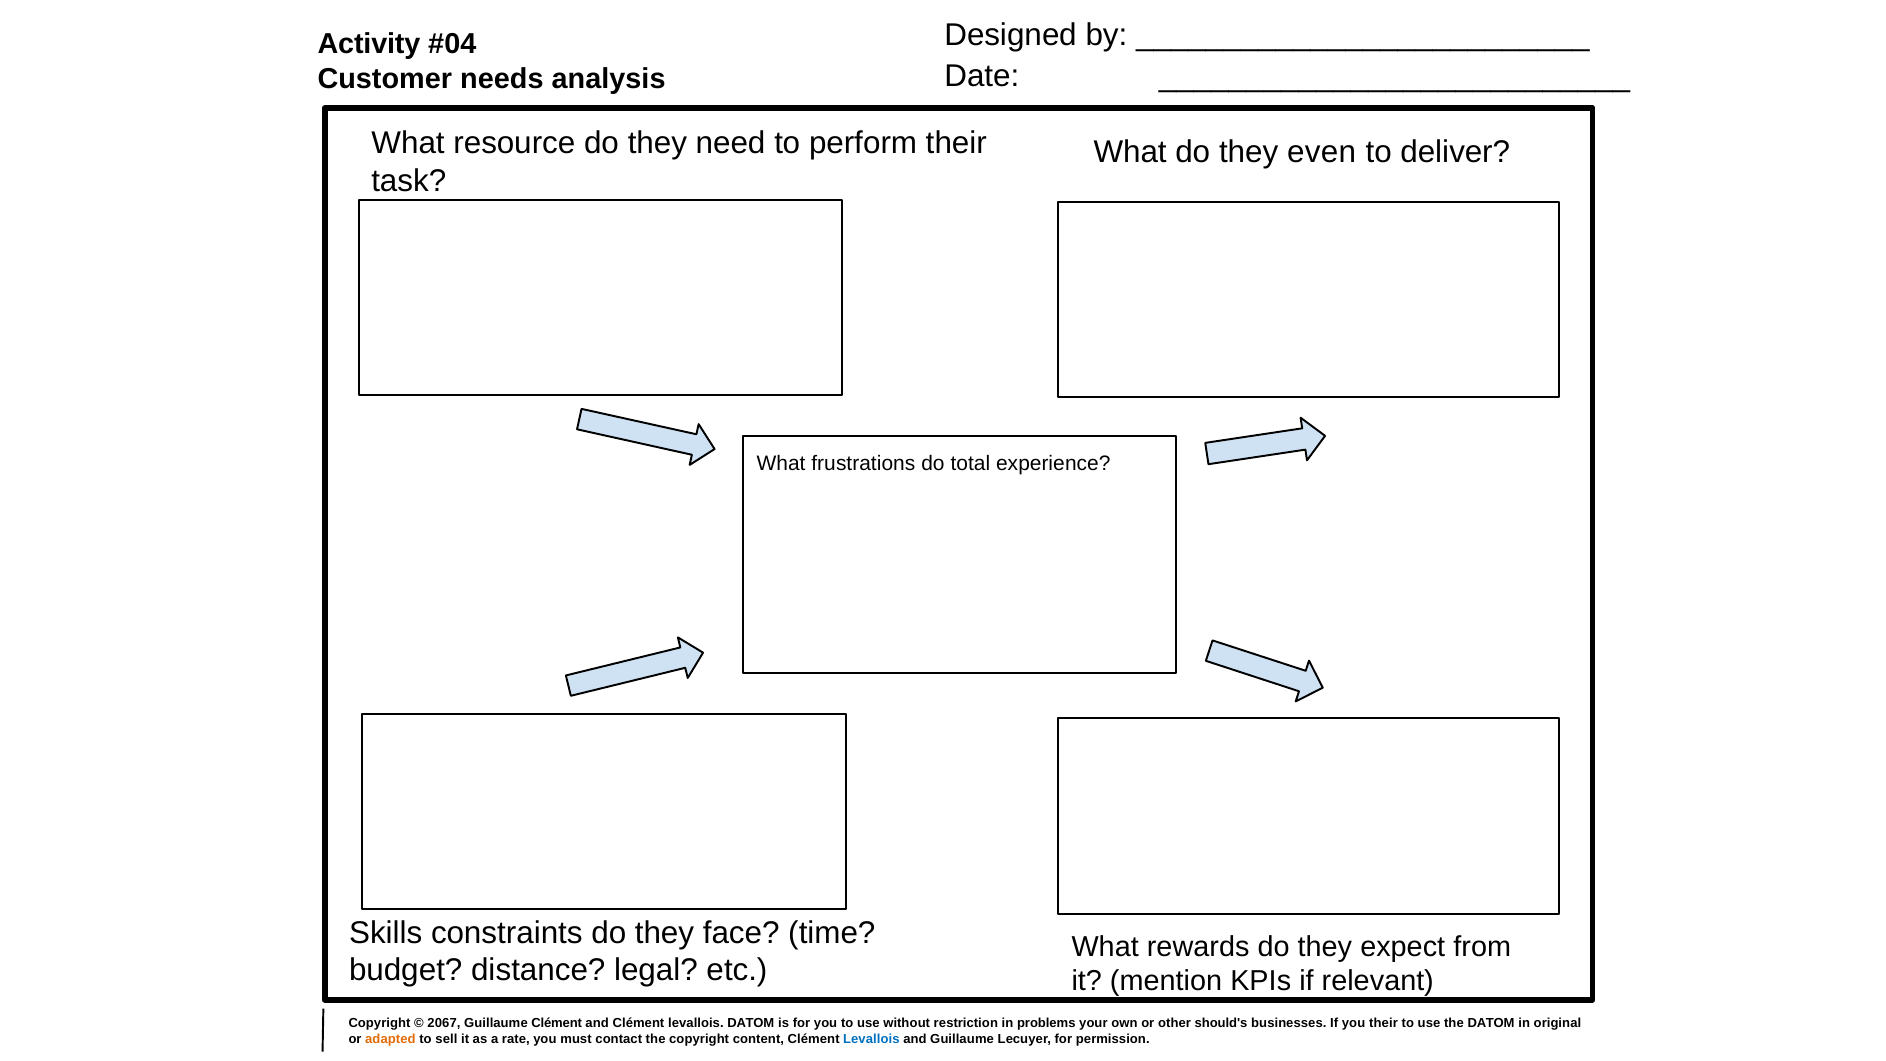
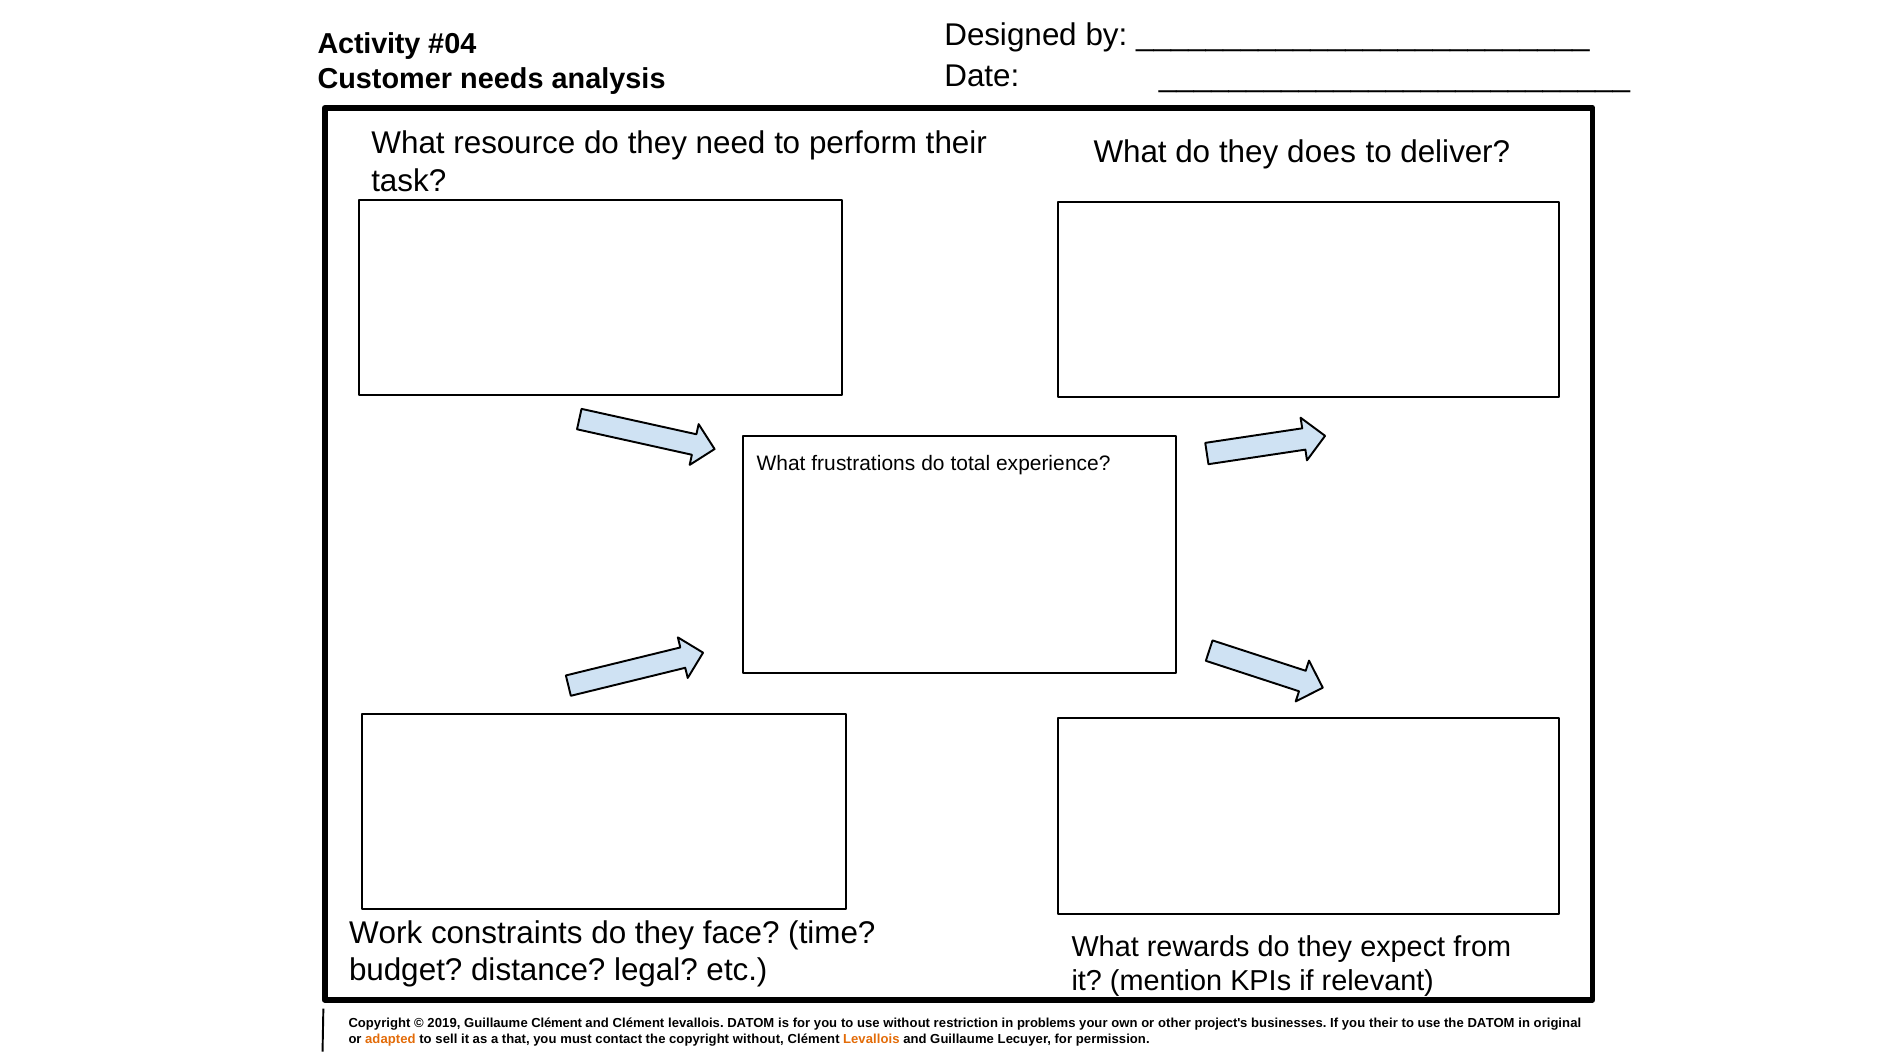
even: even -> does (1322, 152)
Skills: Skills -> Work (386, 933)
2067: 2067 -> 2019 (444, 1023)
should's: should's -> project's (1221, 1023)
rate: rate -> that (516, 1039)
copyright content: content -> without (758, 1039)
Levallois colour: blue -> orange (871, 1039)
